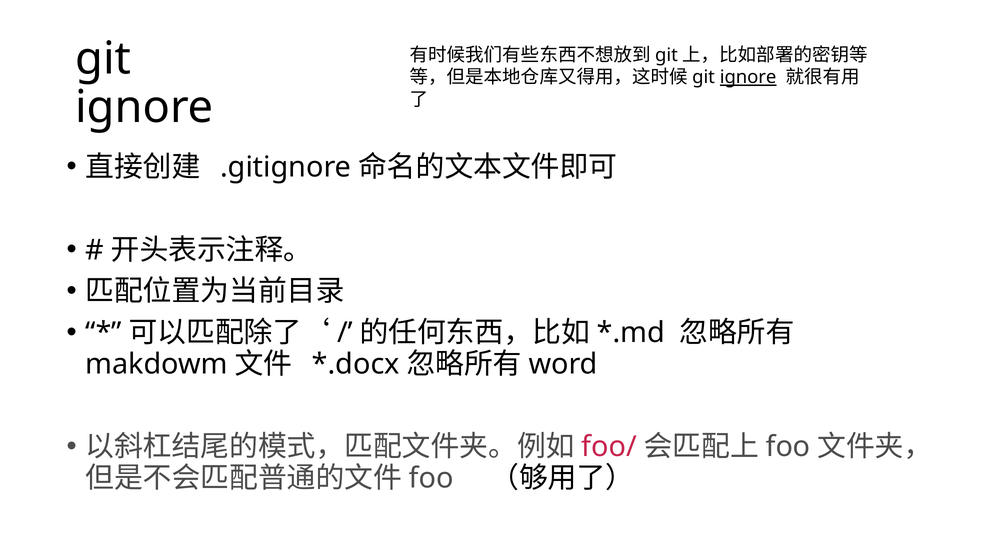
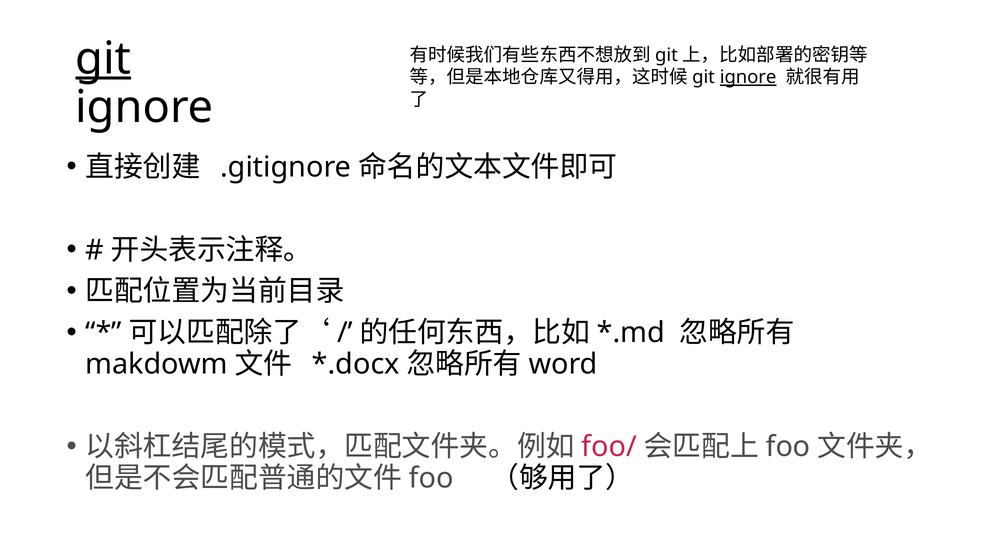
git underline: none -> present (103, 59)
